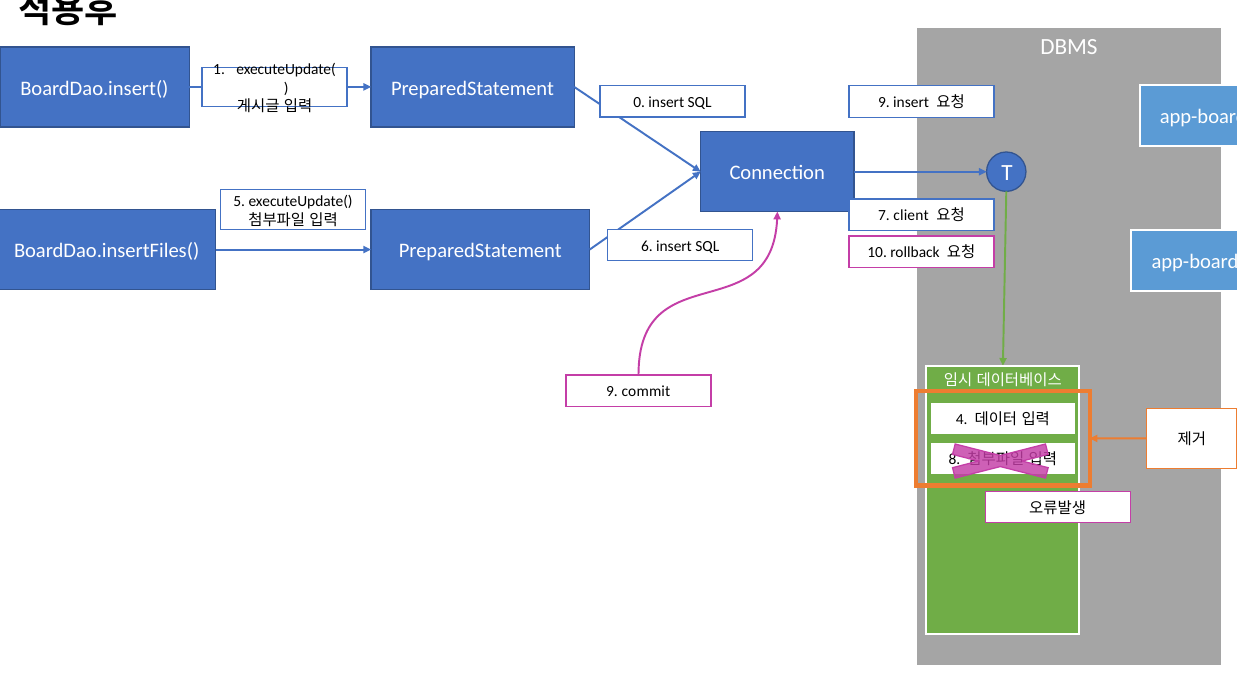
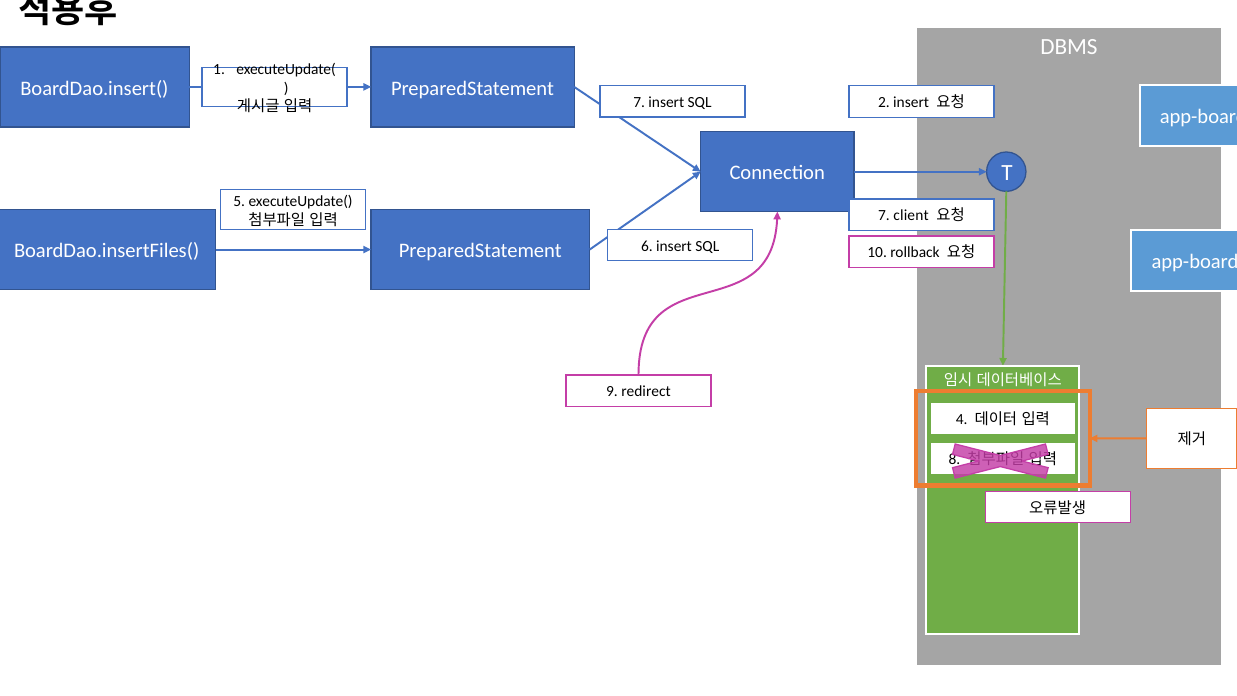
0: 0 -> 7 (639, 102)
SQL 9: 9 -> 2 (884, 103)
commit: commit -> redirect (646, 392)
